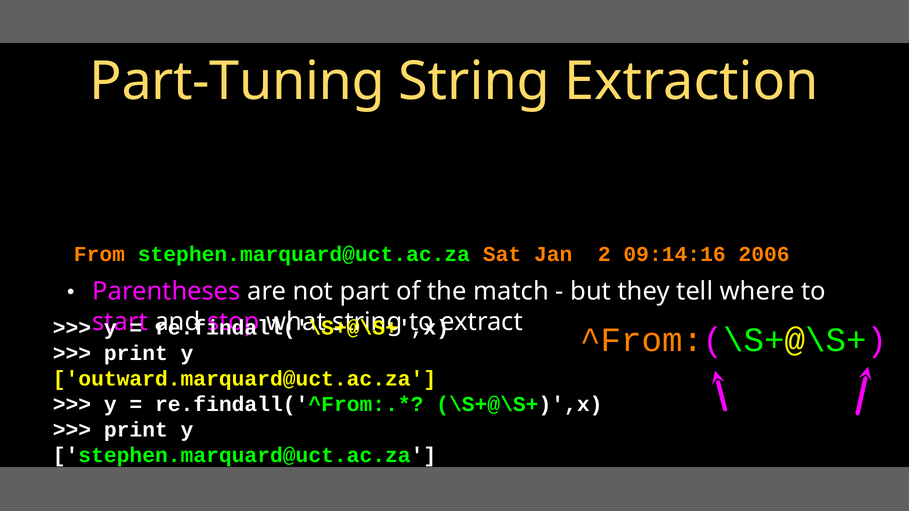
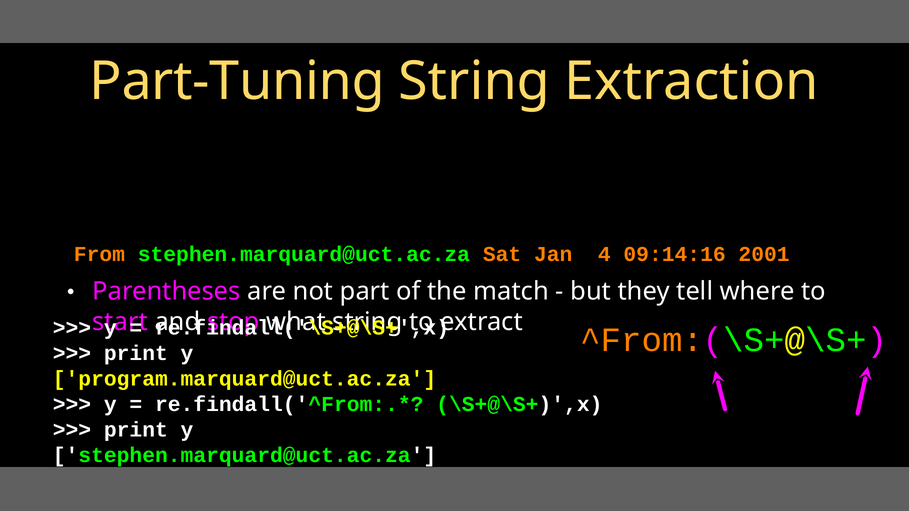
2: 2 -> 4 (604, 254)
2006: 2006 -> 2001 (764, 254)
outward.marquard@uct.ac.za: outward.marquard@uct.ac.za -> program.marquard@uct.ac.za (244, 379)
